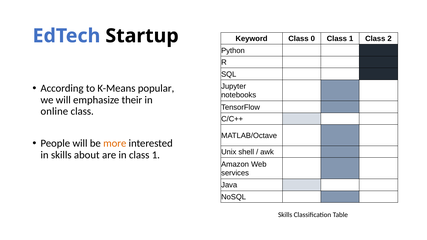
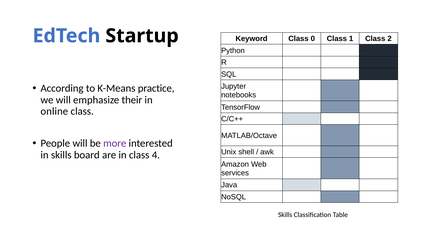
popular: popular -> practice (156, 89)
more colour: orange -> purple (115, 143)
about: about -> board (87, 155)
in class 1: 1 -> 4 (156, 155)
